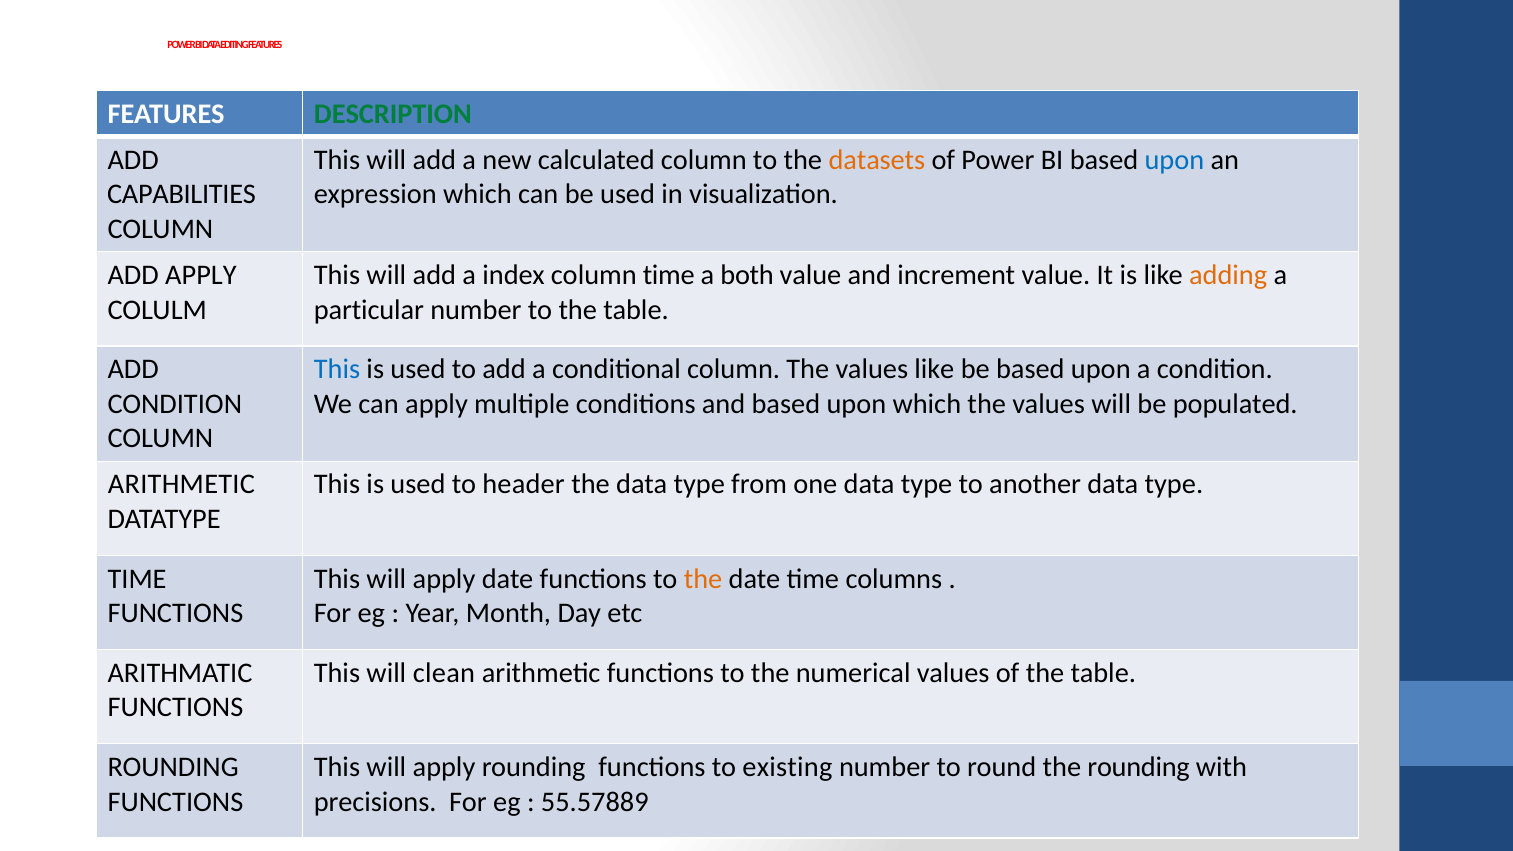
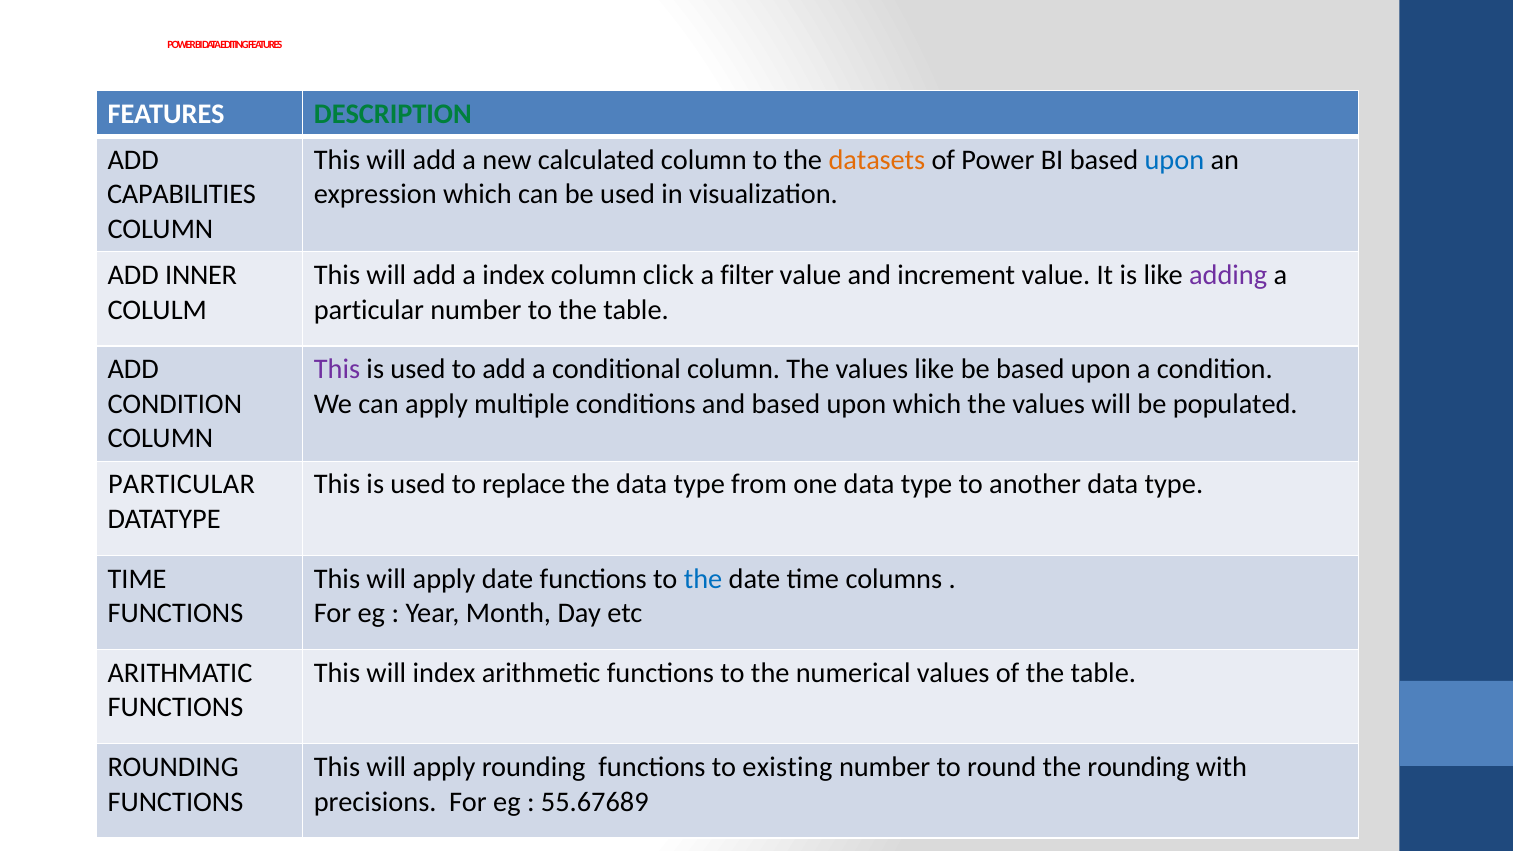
ADD APPLY: APPLY -> INNER (201, 275)
column time: time -> click (668, 275)
both: both -> filter (747, 275)
adding colour: orange -> purple (1228, 275)
This colour: blue -> purple (337, 369)
ARITHMETIC: ARITHMETIC -> PARTICULAR (181, 485)
header: header -> replace (524, 485)
the colour: orange -> blue (703, 579)
will clean: clean -> index (444, 673)
55.57889: 55.57889 -> 55.67689 (595, 802)
